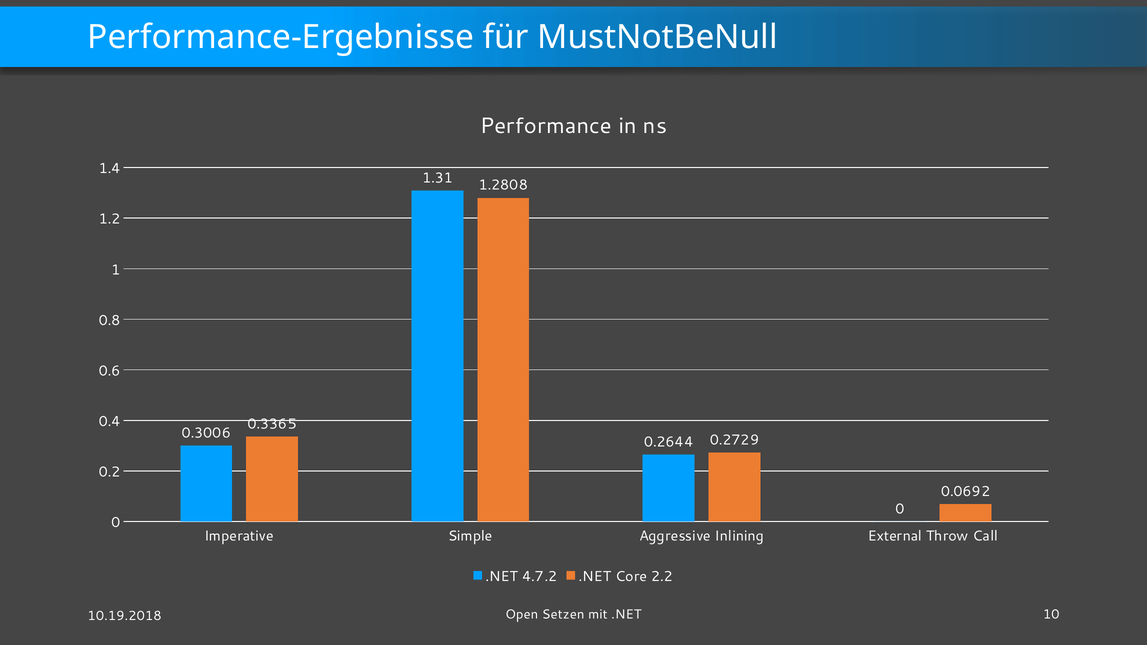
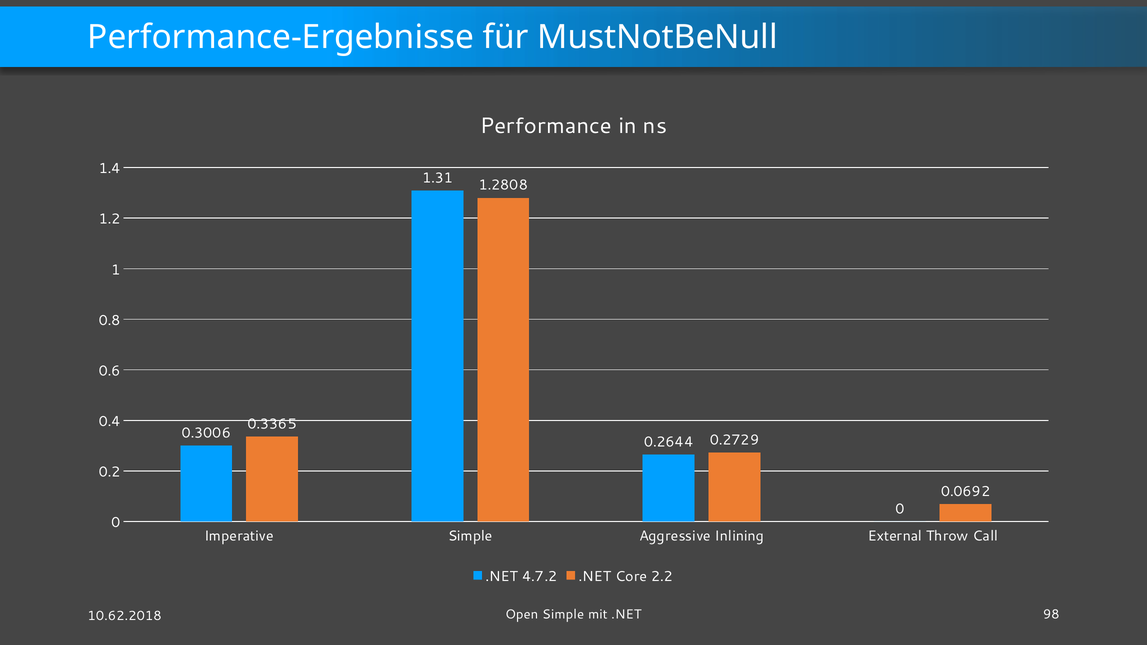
Open Setzen: Setzen -> Simple (563, 615)
10: 10 -> 98 (1051, 615)
10.19.2018: 10.19.2018 -> 10.62.2018 (125, 616)
